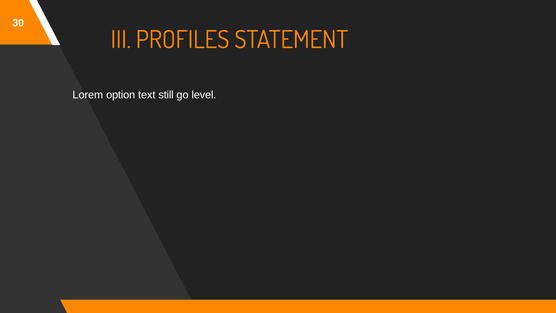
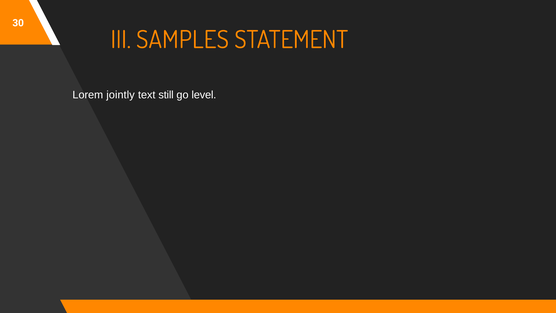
PROFILES: PROFILES -> SAMPLES (183, 40)
option: option -> jointly (121, 95)
